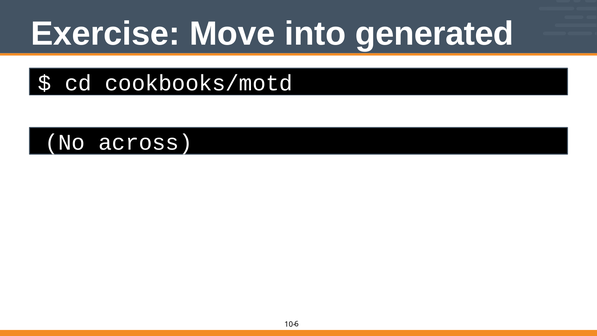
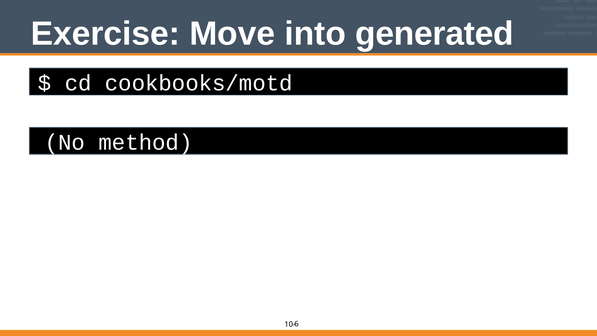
across: across -> method (145, 142)
